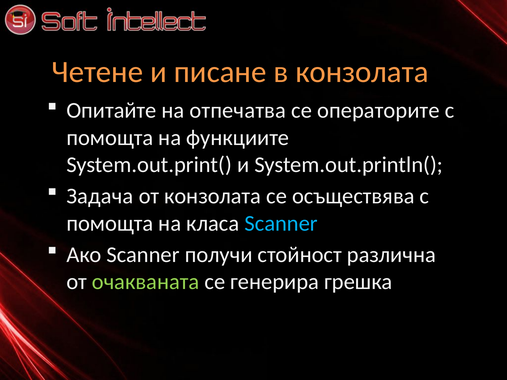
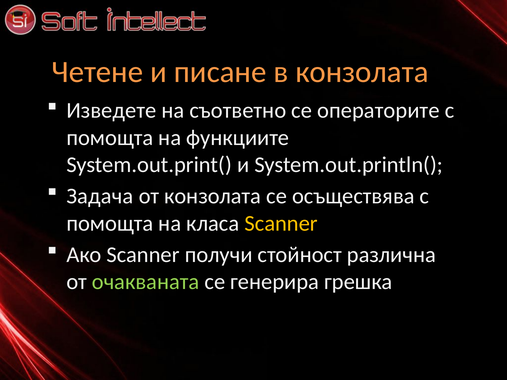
Опитайте: Опитайте -> Изведете (111, 111)
отпечатва: отпечатва -> съответно (238, 111)
Scanner colour: light blue -> yellow (281, 223)
